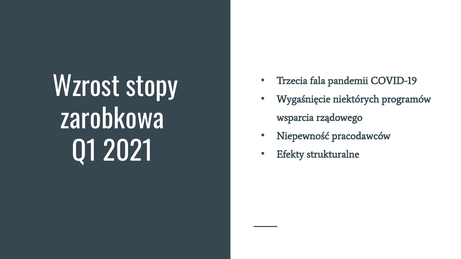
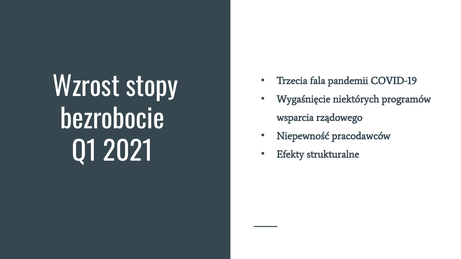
zarobkowa: zarobkowa -> bezrobocie (112, 120)
